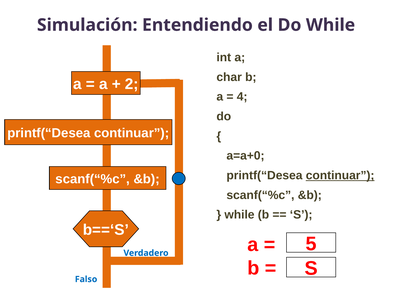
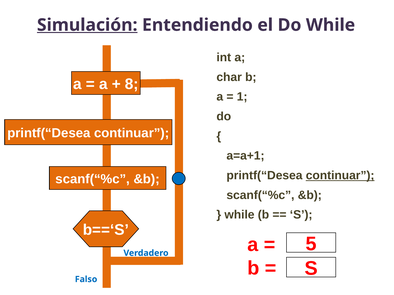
Simulación underline: none -> present (87, 25)
2: 2 -> 8 (132, 84)
4: 4 -> 1 (242, 97)
a=a+0: a=a+0 -> a=a+1 (245, 156)
